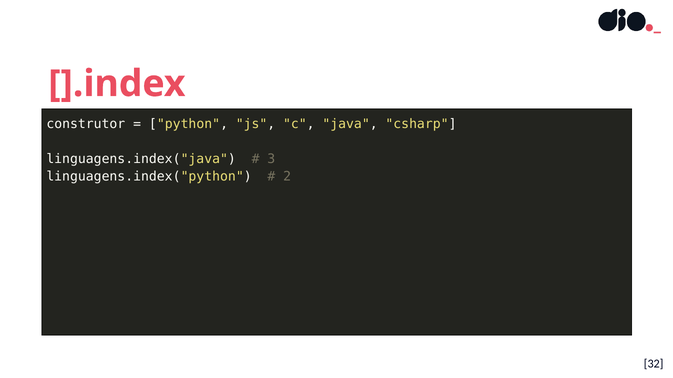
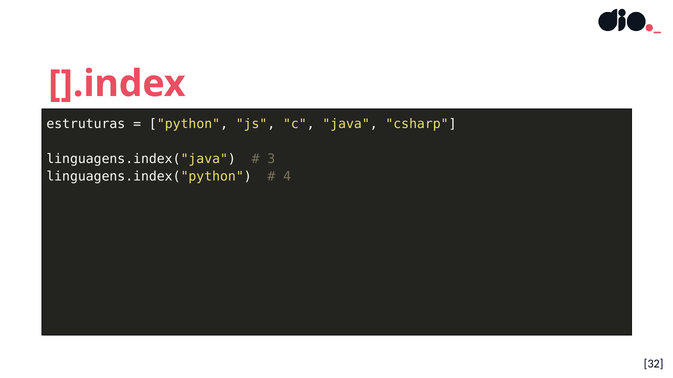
construtor: construtor -> estruturas (86, 124)
2: 2 -> 4 (287, 177)
